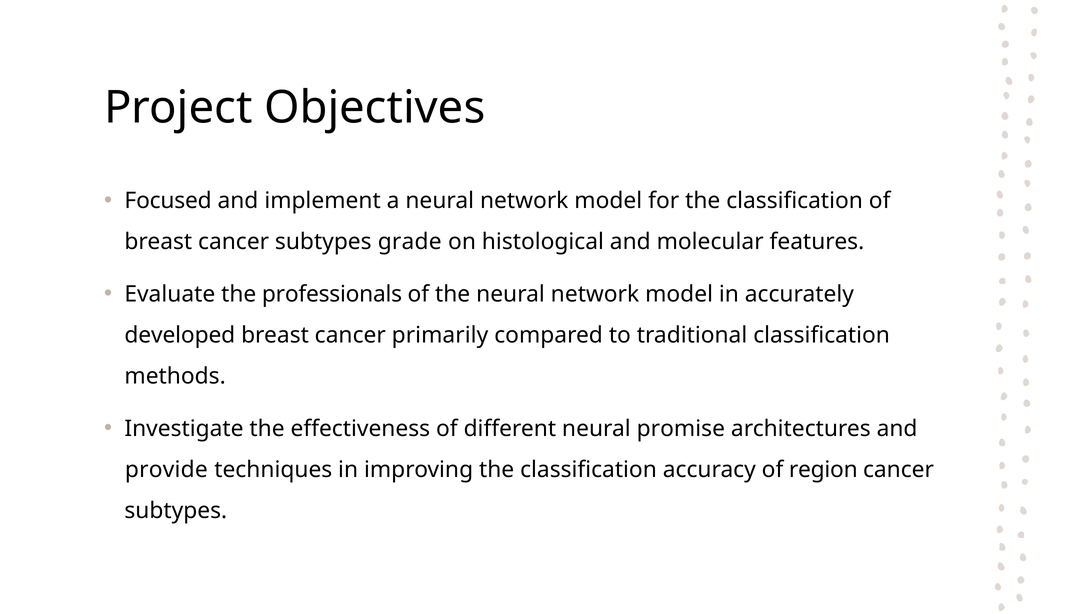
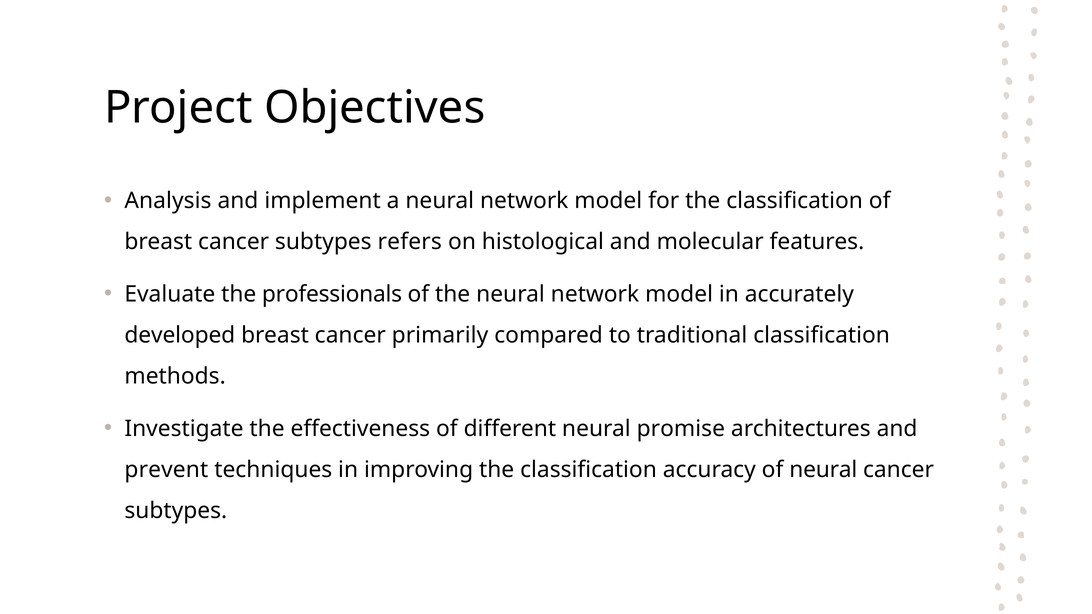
Focused: Focused -> Analysis (168, 201)
grade: grade -> refers (410, 242)
provide: provide -> prevent (166, 470)
of region: region -> neural (823, 470)
